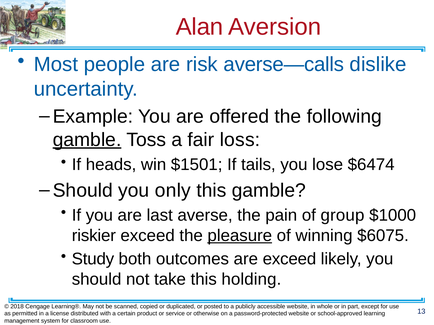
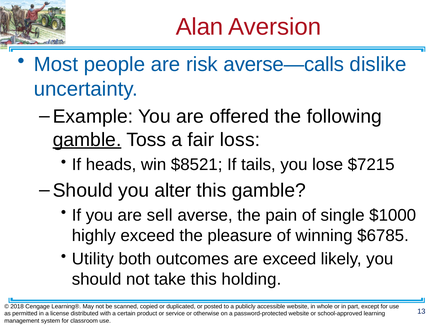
$1501: $1501 -> $8521 (197, 165)
$6474: $6474 -> $7215 (371, 165)
only: only -> alter (173, 191)
last: last -> sell (160, 216)
group: group -> single (343, 216)
riskier: riskier -> highly (94, 236)
pleasure underline: present -> none (240, 236)
$6075: $6075 -> $6785 (383, 236)
Study: Study -> Utility (93, 259)
